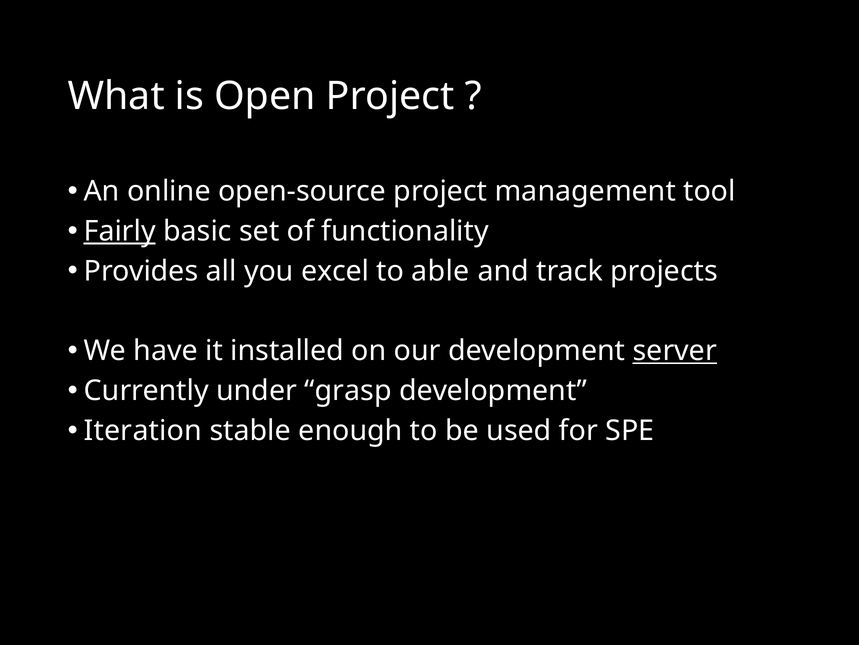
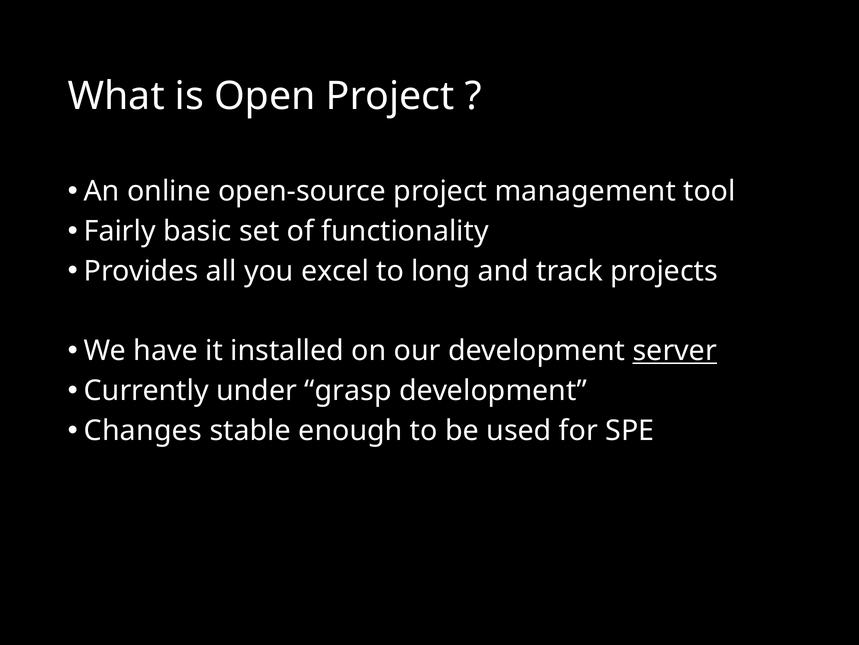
Fairly underline: present -> none (120, 231)
able: able -> long (441, 271)
Iteration: Iteration -> Changes (143, 430)
